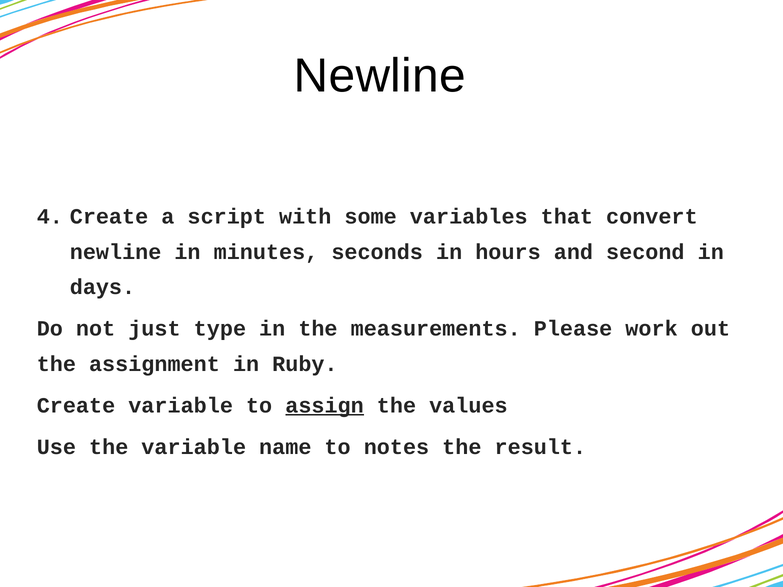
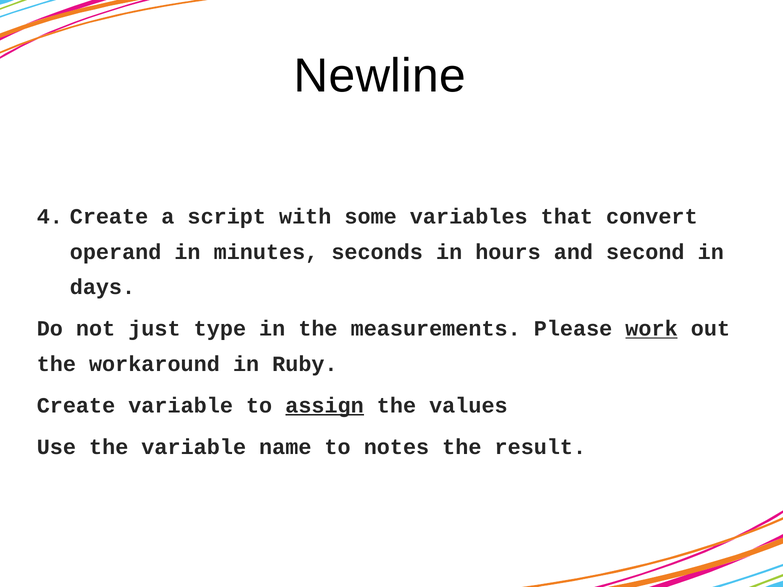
newline: newline -> operand (116, 252)
work underline: none -> present (652, 329)
assignment: assignment -> workaround (154, 364)
